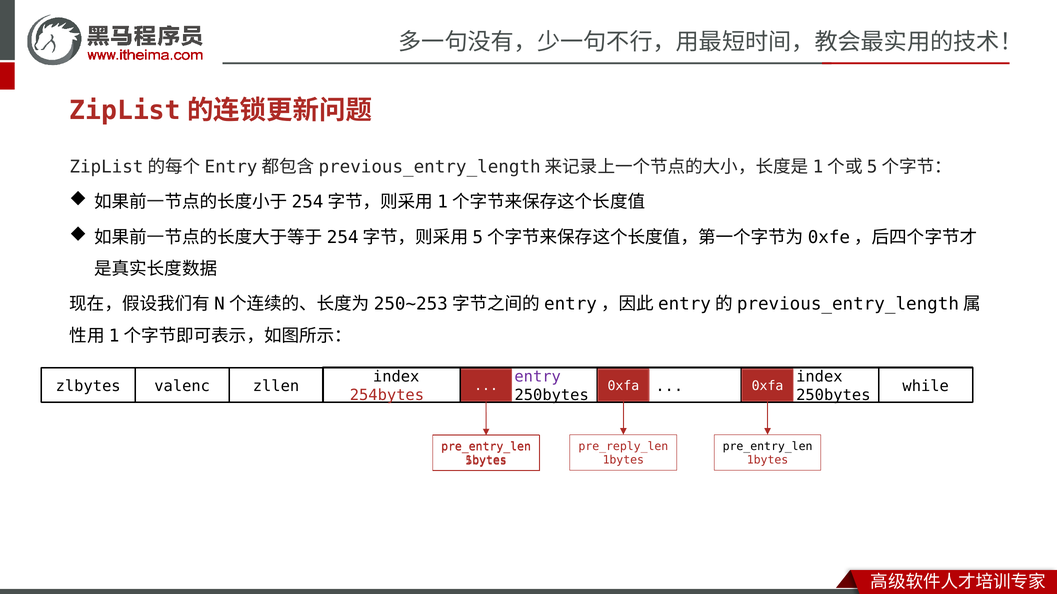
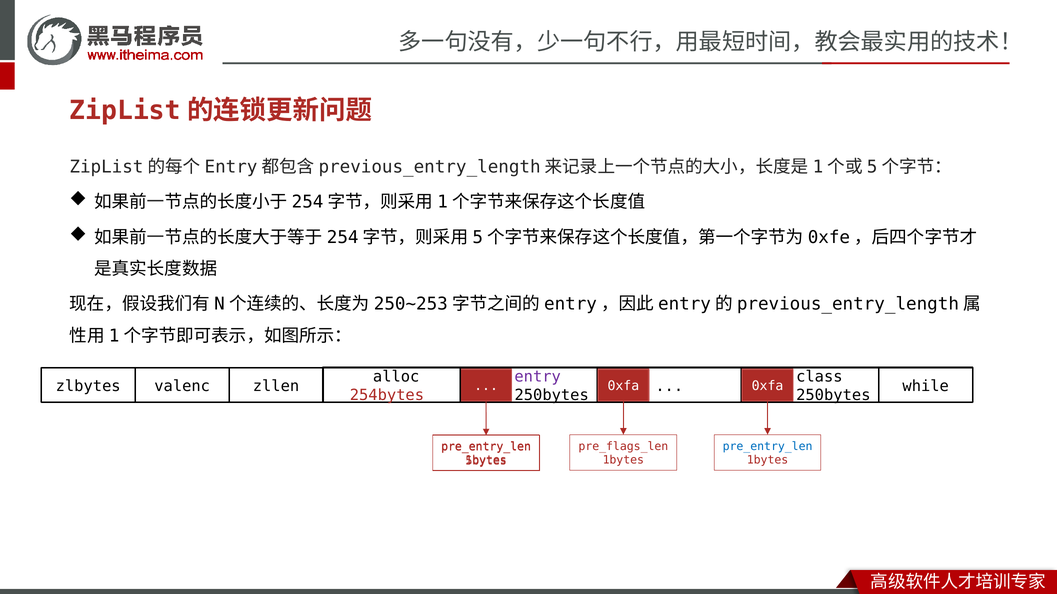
index: index -> alloc (396, 377)
index: index -> class (819, 377)
pre_reply_len: pre_reply_len -> pre_flags_len (623, 447)
pre_entry_len colour: black -> blue (768, 447)
